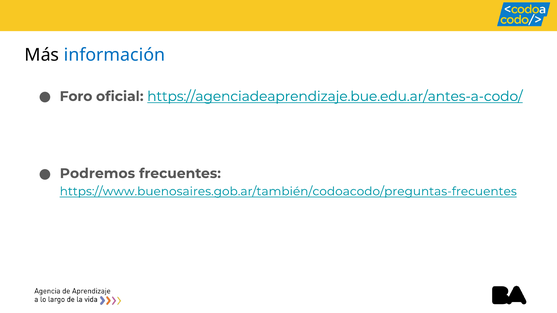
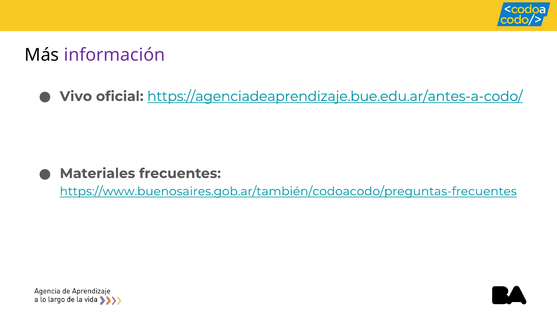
información colour: blue -> purple (114, 55)
Foro: Foro -> Vivo (76, 96)
Podremos: Podremos -> Materiales (97, 174)
